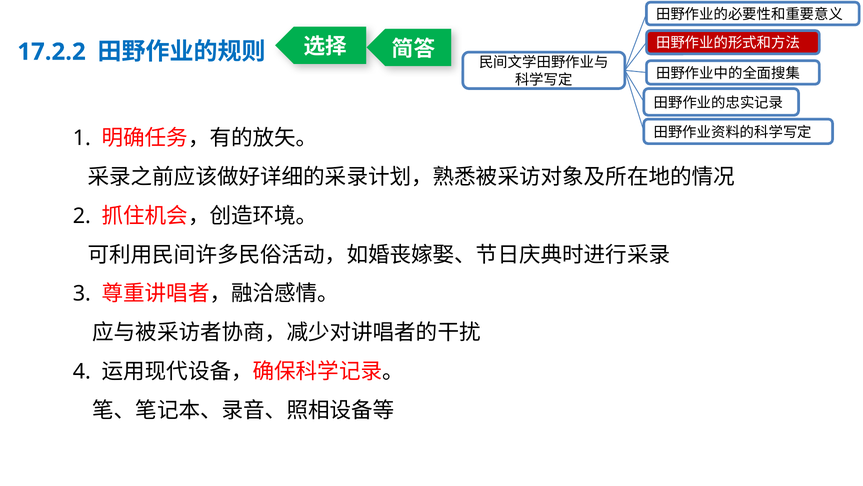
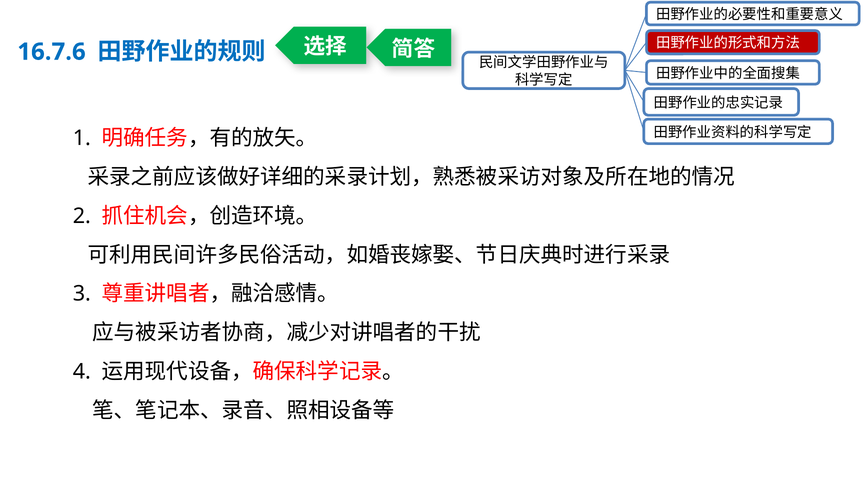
17.2.2: 17.2.2 -> 16.7.6 (52, 52)
